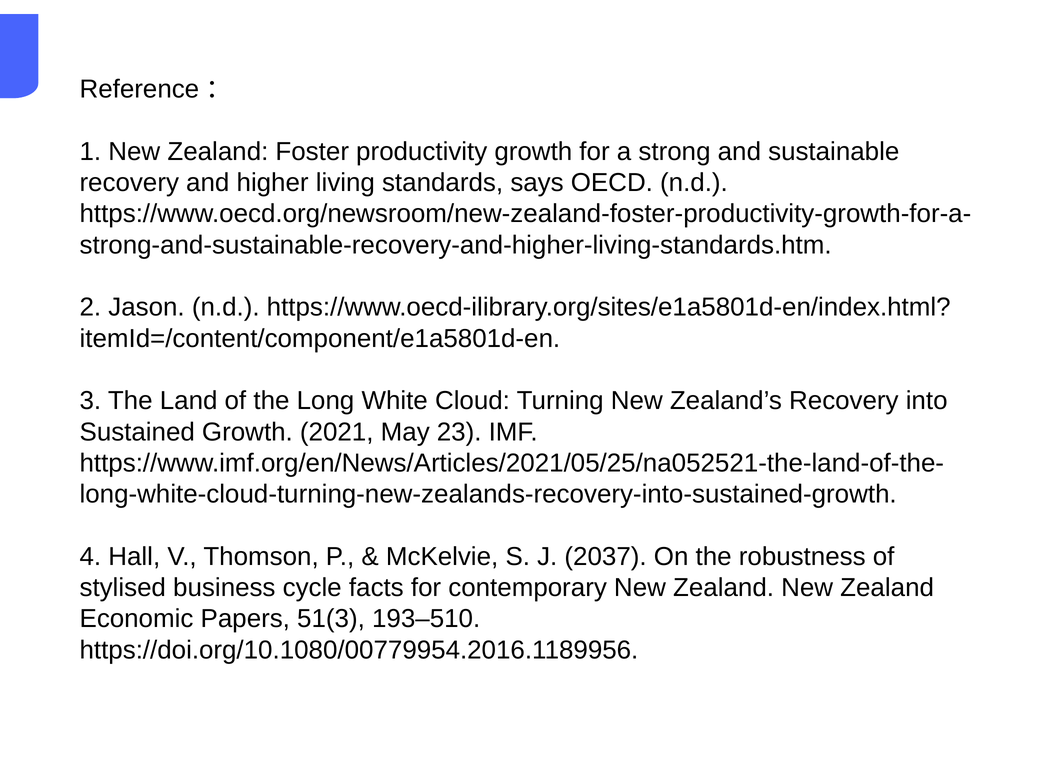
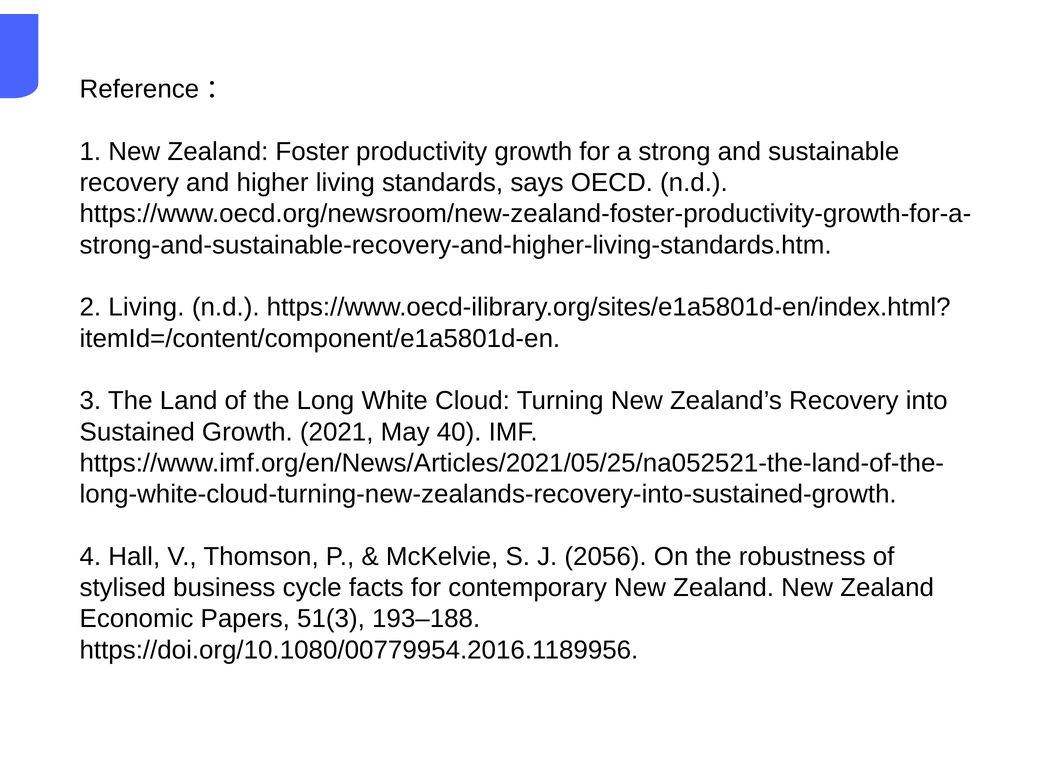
2 Jason: Jason -> Living (146, 307)
23: 23 -> 40 (459, 432)
2037: 2037 -> 2056 (606, 556)
193–510: 193–510 -> 193–188 (426, 619)
